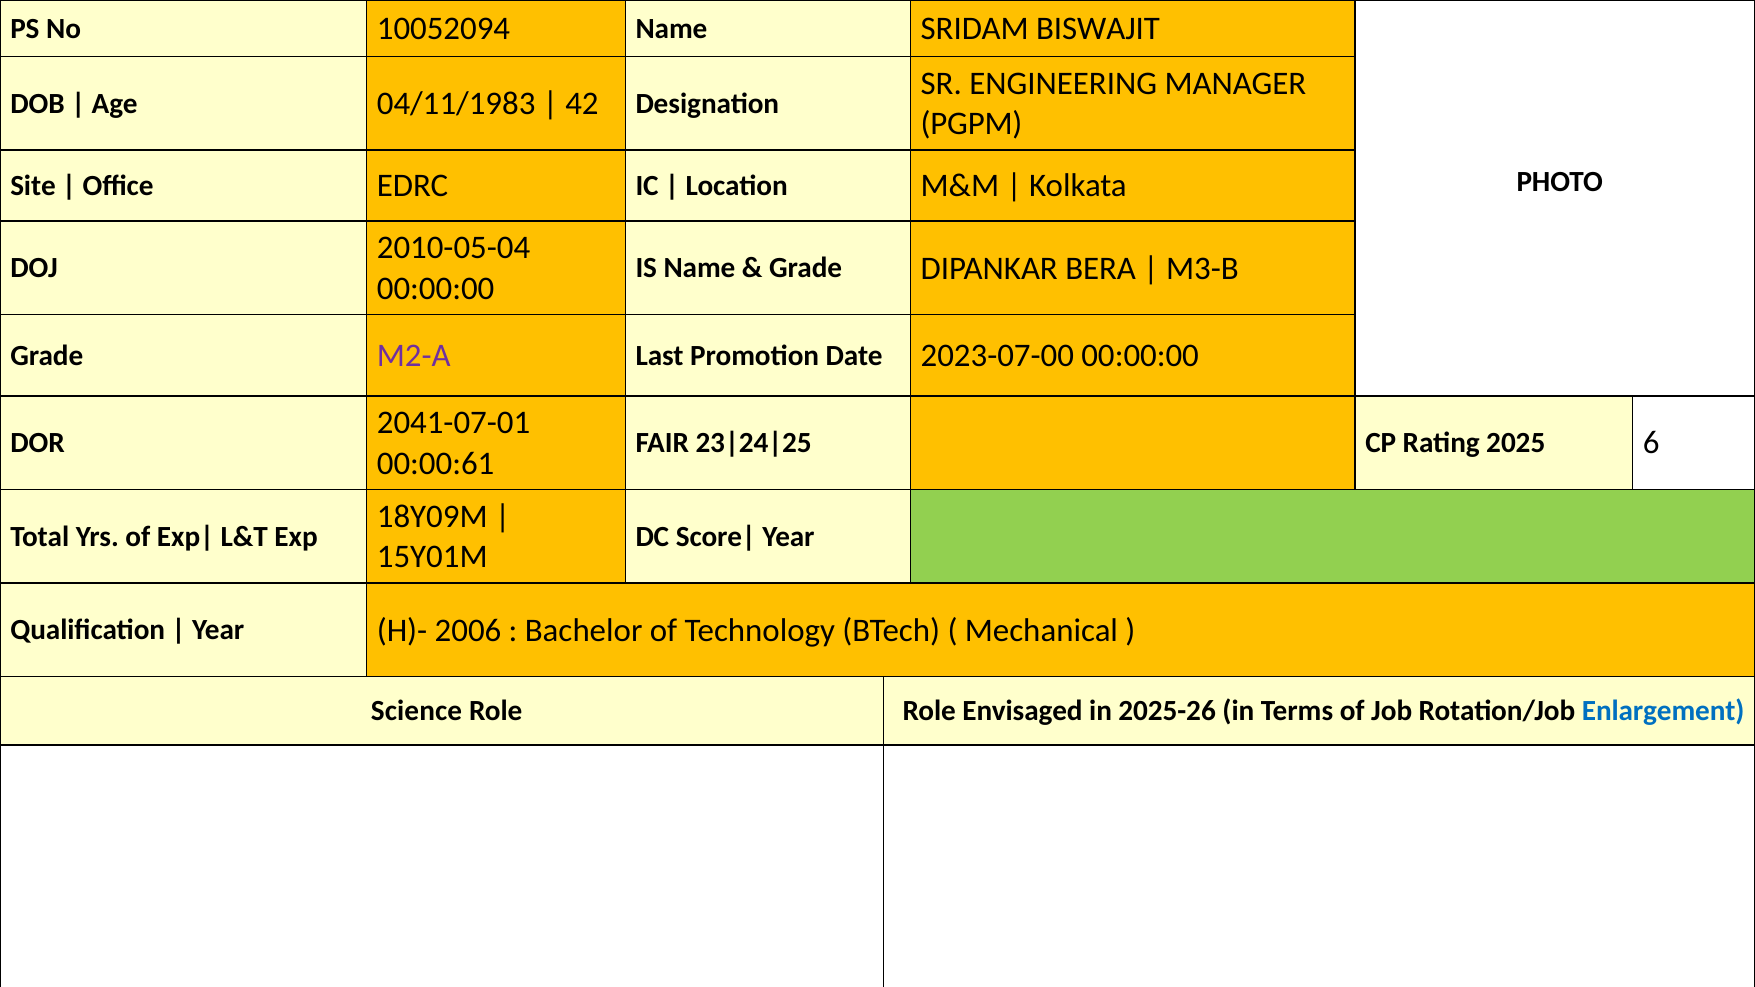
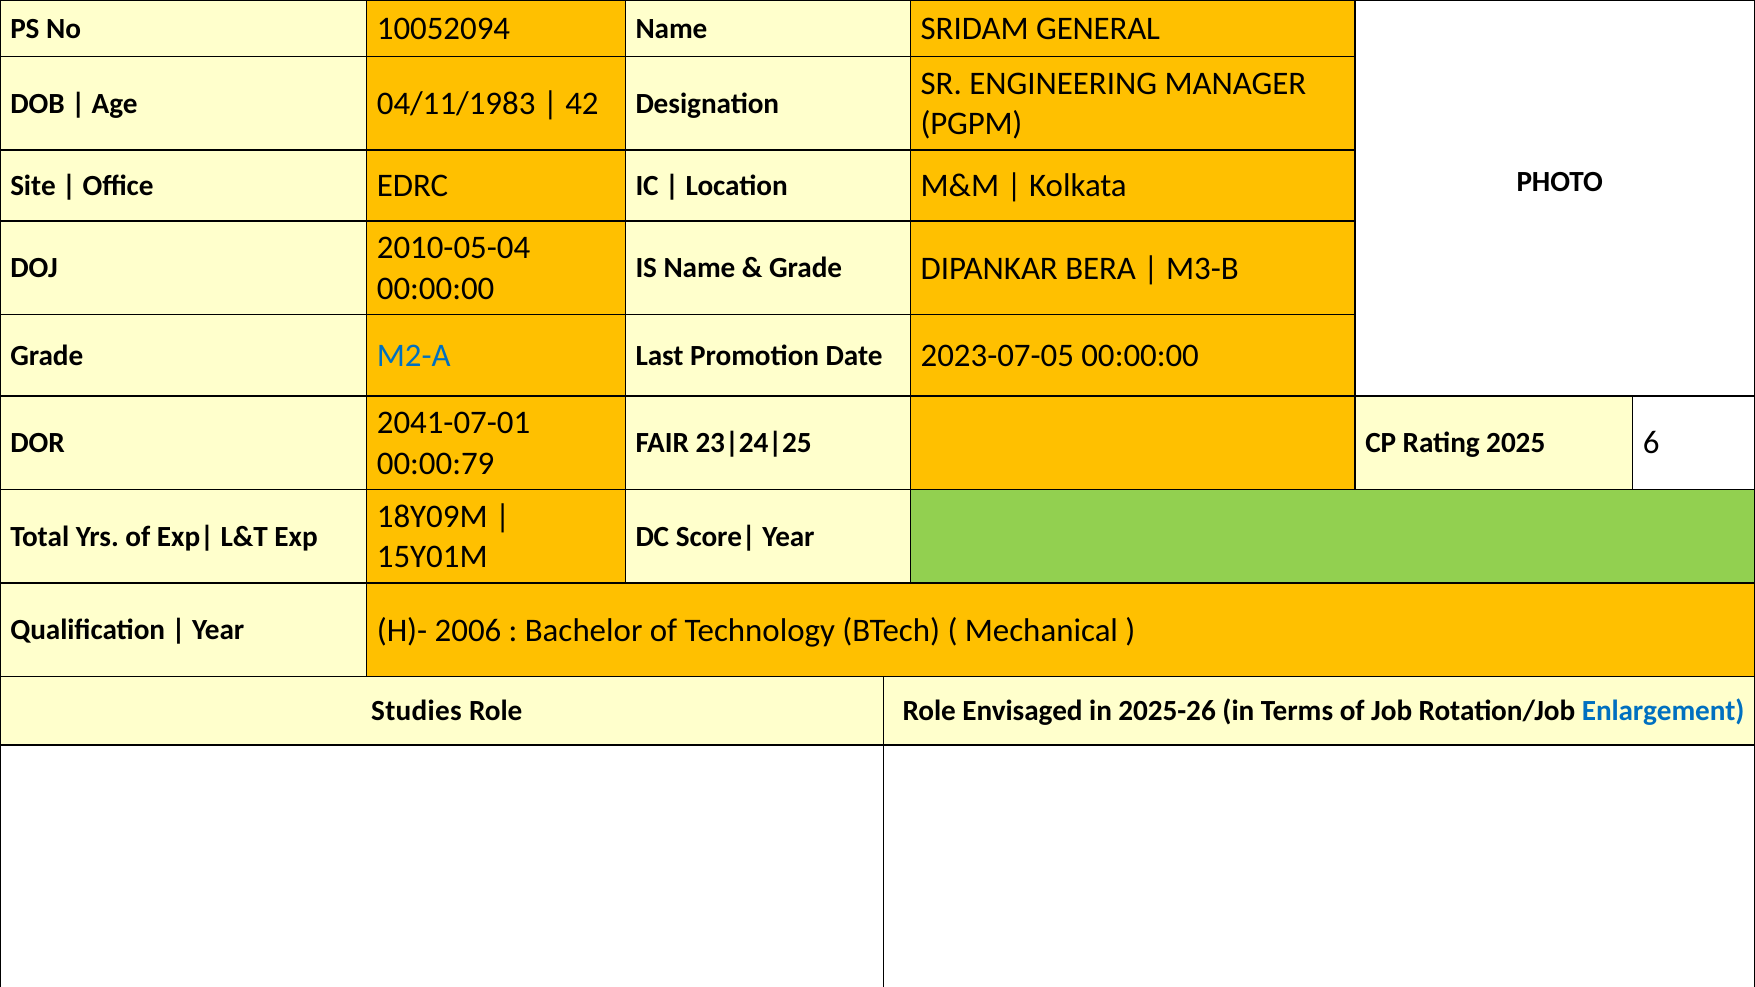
BISWAJIT: BISWAJIT -> GENERAL (1098, 29)
M2-A colour: purple -> blue (414, 356)
2023-07-00: 2023-07-00 -> 2023-07-05 (997, 356)
00:00:61: 00:00:61 -> 00:00:79 (436, 463)
Science: Science -> Studies (416, 711)
